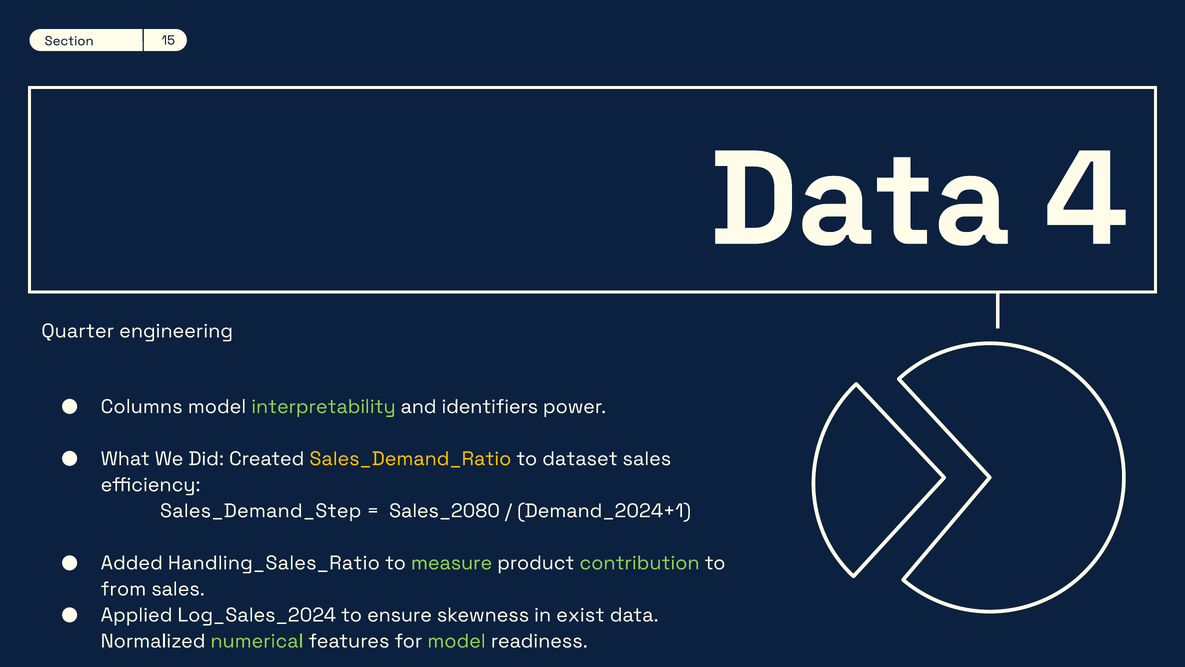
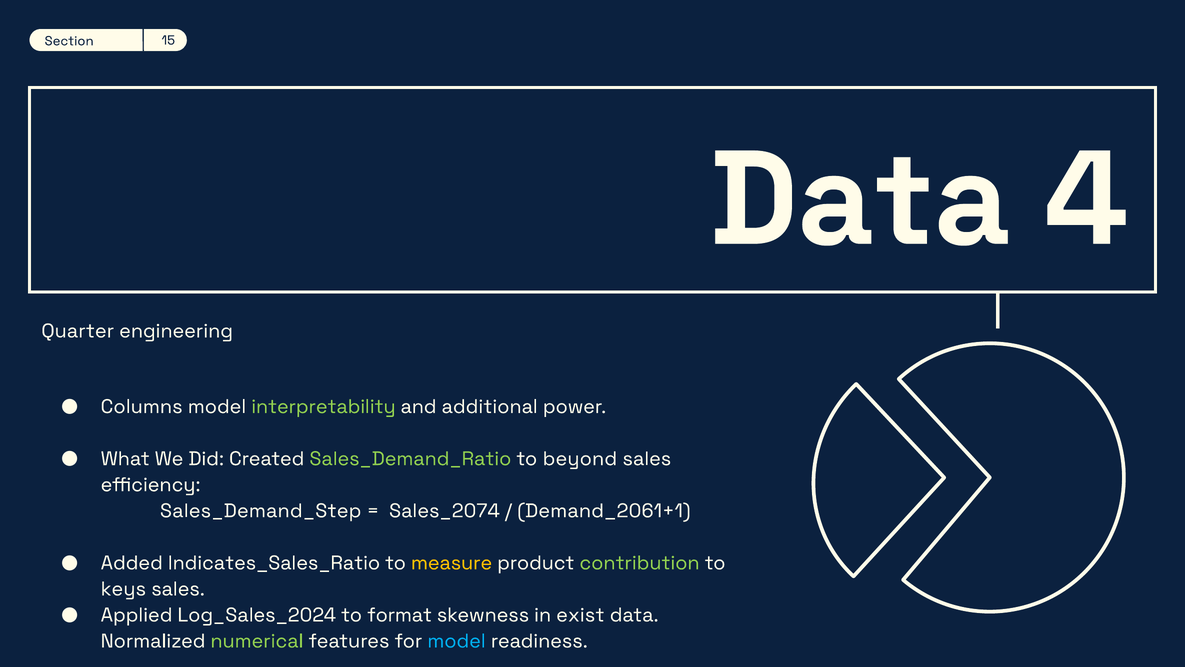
identifiers: identifiers -> additional (490, 406)
Sales_Demand_Ratio colour: yellow -> light green (410, 458)
dataset: dataset -> beyond (580, 458)
Sales_2080: Sales_2080 -> Sales_2074 (444, 510)
Demand_2024+1: Demand_2024+1 -> Demand_2061+1 (604, 510)
Handling_Sales_Ratio: Handling_Sales_Ratio -> Indicates_Sales_Ratio (274, 562)
measure colour: light green -> yellow (452, 562)
from: from -> keys (123, 589)
ensure: ensure -> format (400, 615)
model colour: light green -> light blue (457, 641)
